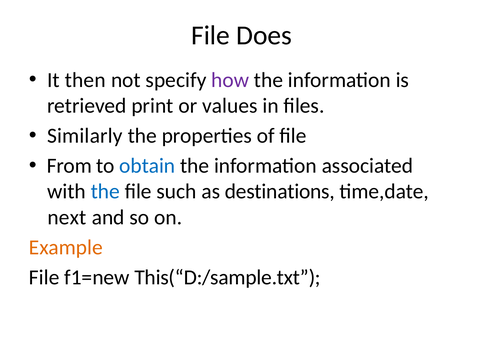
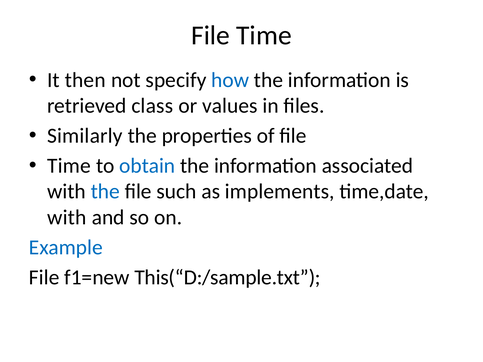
File Does: Does -> Time (264, 35)
how colour: purple -> blue (230, 80)
print: print -> class (152, 106)
From: From -> Time (69, 166)
destinations: destinations -> implements (280, 192)
next: next -> with (67, 217)
Example colour: orange -> blue (66, 247)
